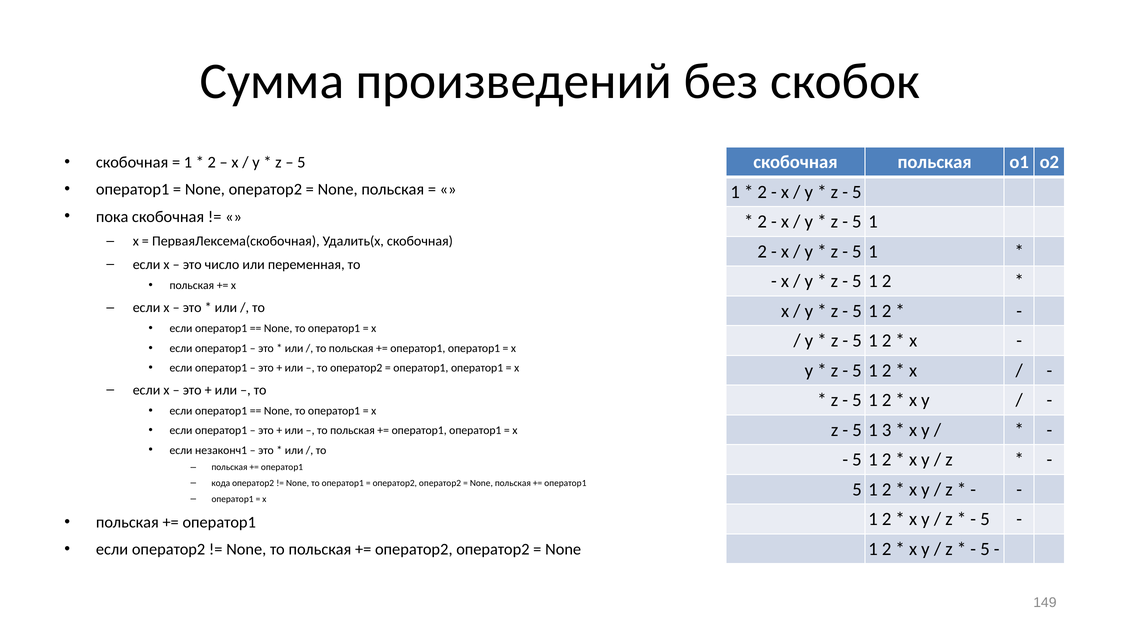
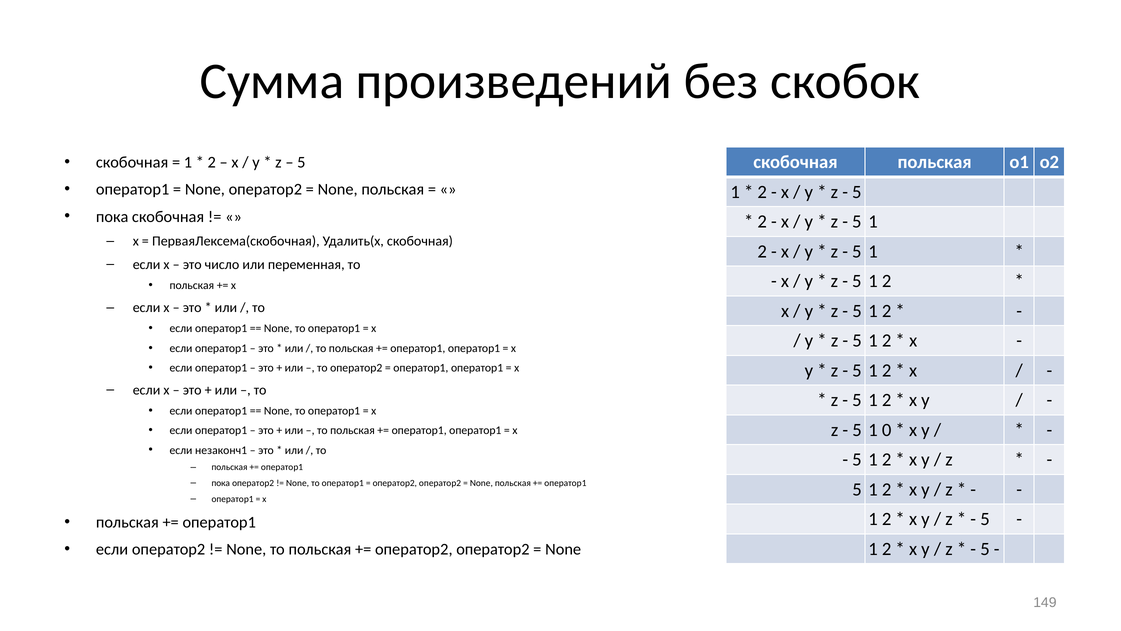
3: 3 -> 0 (887, 430)
кода: кода -> пока (221, 483)
